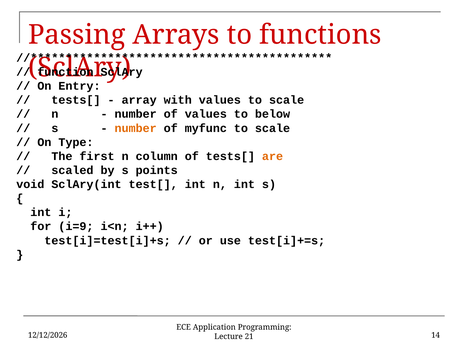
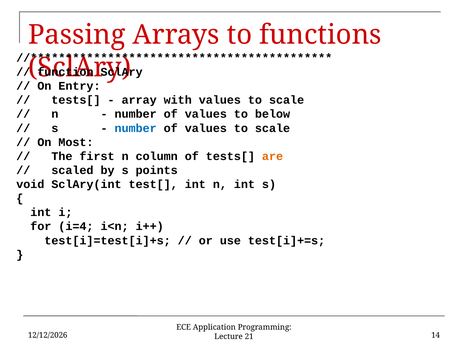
number colour: orange -> blue (136, 128)
myfunc: myfunc -> values (206, 128)
Type: Type -> Most (76, 142)
i=9: i=9 -> i=4 (76, 226)
